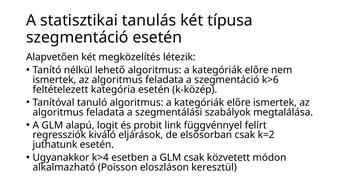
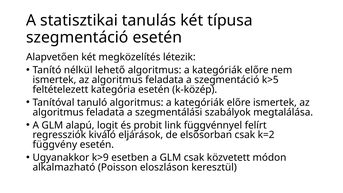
k>6: k>6 -> k>5 (270, 80)
juthatunk: juthatunk -> függvény (55, 145)
k>4: k>4 -> k>9 (100, 158)
